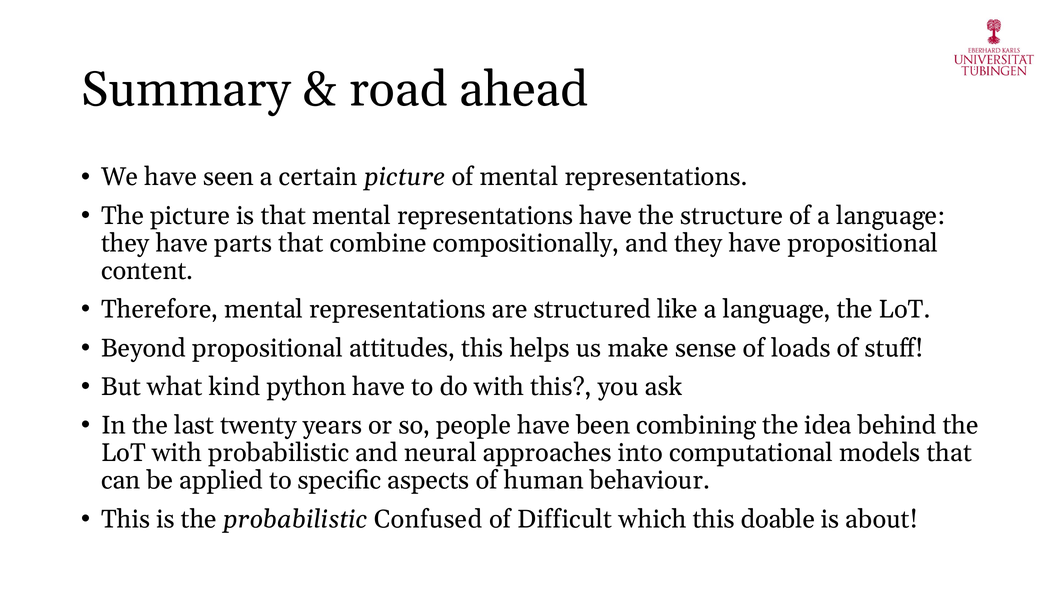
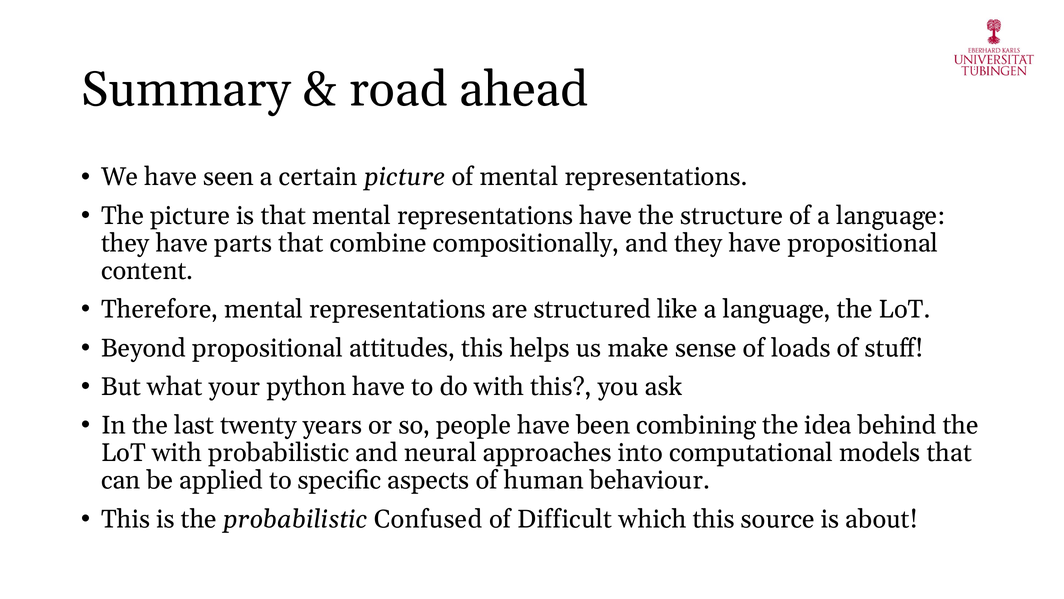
kind: kind -> your (235, 386)
doable: doable -> source (778, 519)
